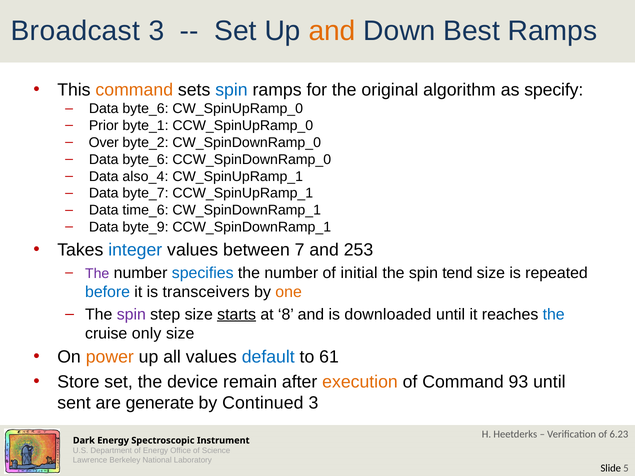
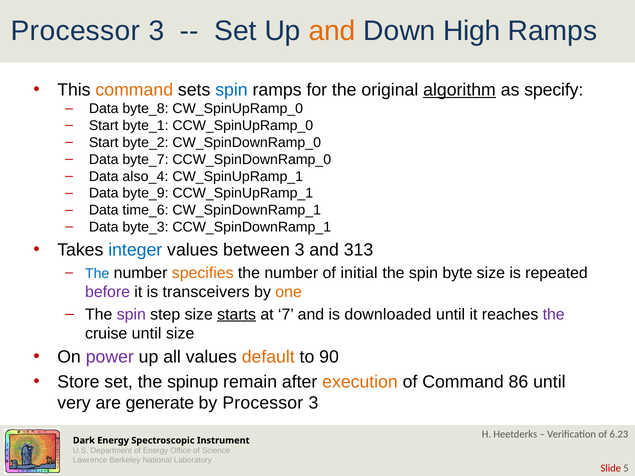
Broadcast: Broadcast -> Processor (76, 31)
Best: Best -> High (472, 31)
algorithm underline: none -> present (460, 90)
byte_6: byte_6 -> byte_8 (145, 109)
Prior: Prior -> Start (104, 126)
Over: Over -> Start (104, 143)
byte_6: byte_6 -> byte_7 (145, 160)
byte_7: byte_7 -> byte_9 (145, 193)
byte_9: byte_9 -> byte_3 (145, 227)
between 7: 7 -> 3 (300, 250)
253: 253 -> 313 (358, 250)
The colour: purple -> blue (97, 274)
specifies colour: blue -> orange (203, 273)
tend: tend -> byte (457, 273)
before colour: blue -> purple (108, 292)
8: 8 -> 7 (286, 315)
the colour: blue -> purple (554, 315)
cruise only: only -> until (147, 334)
power colour: orange -> purple (110, 357)
default colour: blue -> orange (268, 357)
61: 61 -> 90 (329, 357)
device: device -> spinup (193, 382)
93: 93 -> 86 (518, 382)
sent: sent -> very (74, 403)
by Continued: Continued -> Processor (263, 403)
Slide colour: black -> red (611, 469)
